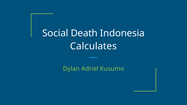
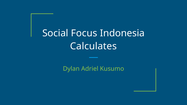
Death: Death -> Focus (84, 33)
